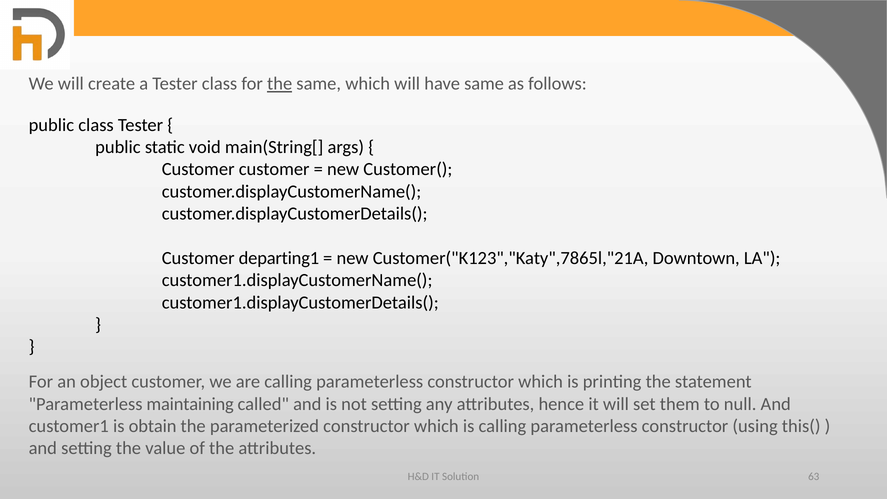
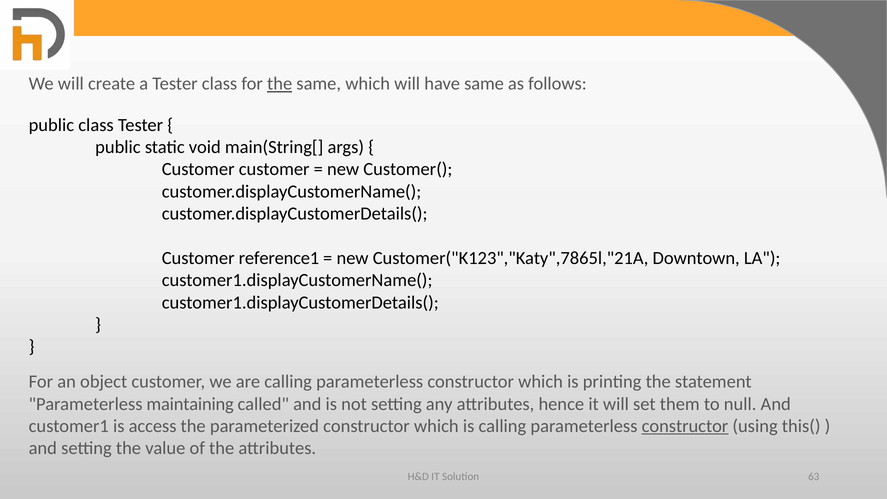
departing1: departing1 -> reference1 (279, 258)
obtain: obtain -> access (153, 426)
constructor underline: none -> present (685, 426)
